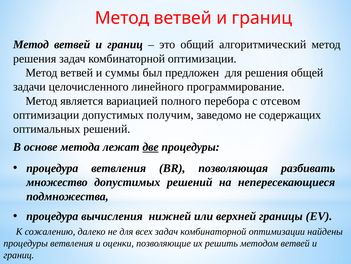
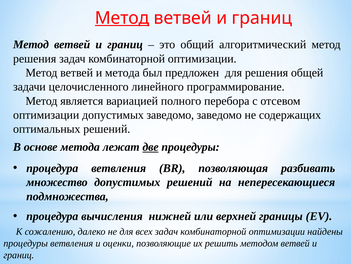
Метод underline: none -> present (122, 18)
и суммы: суммы -> метода (122, 73)
допустимых получим: получим -> заведомо (170, 115)
